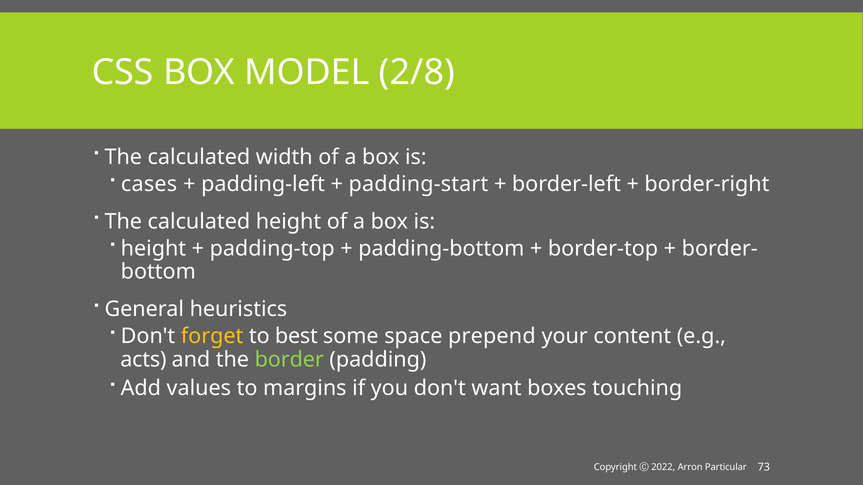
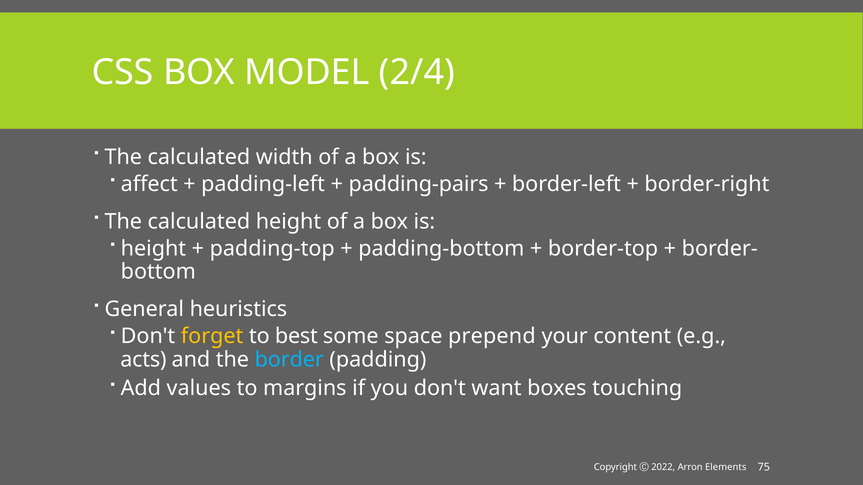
2/8: 2/8 -> 2/4 (417, 73)
cases: cases -> affect (149, 184)
padding-start: padding-start -> padding-pairs (419, 184)
border colour: light green -> light blue (289, 360)
73: 73 -> 75 (764, 467)
Particular: Particular -> Elements (726, 467)
